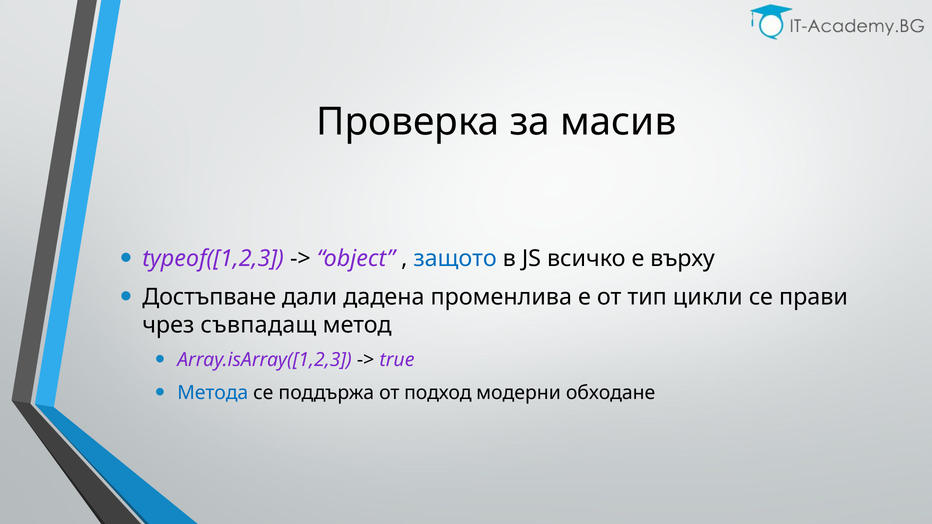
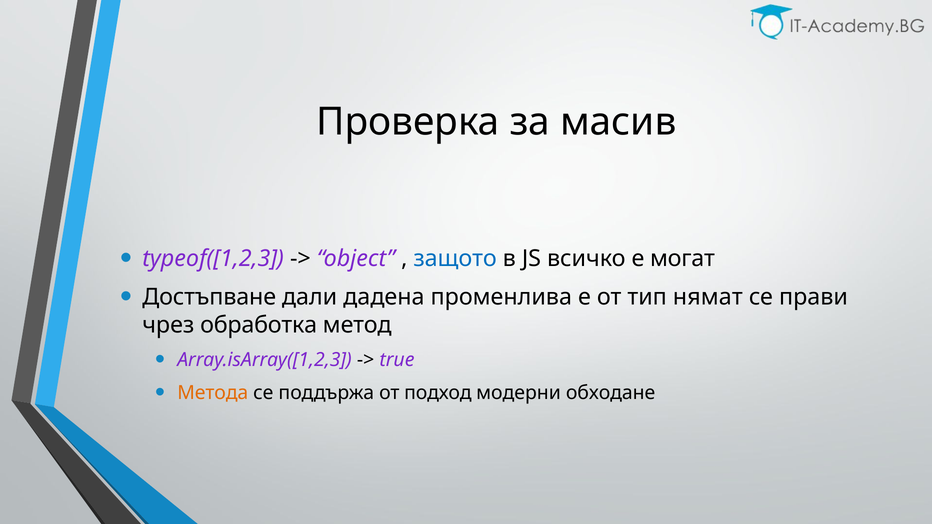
върху: върху -> могат (682, 259)
цикли: цикли -> нямат (708, 297)
съвпадащ: съвпадащ -> обработка (259, 325)
Метода colour: blue -> orange (213, 393)
